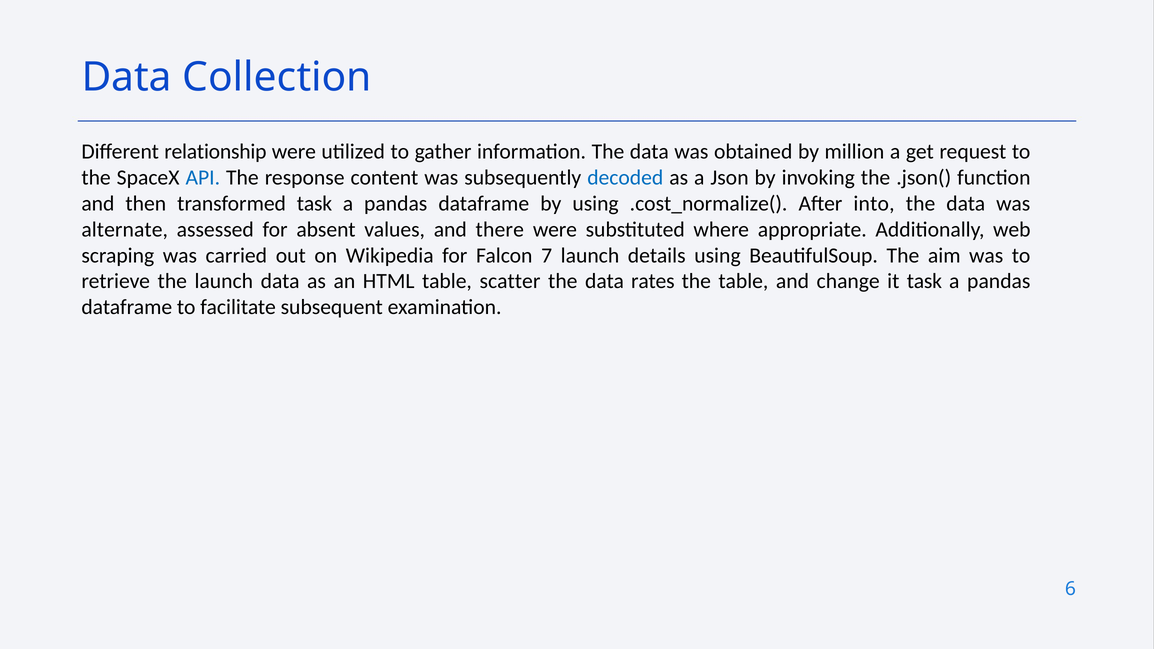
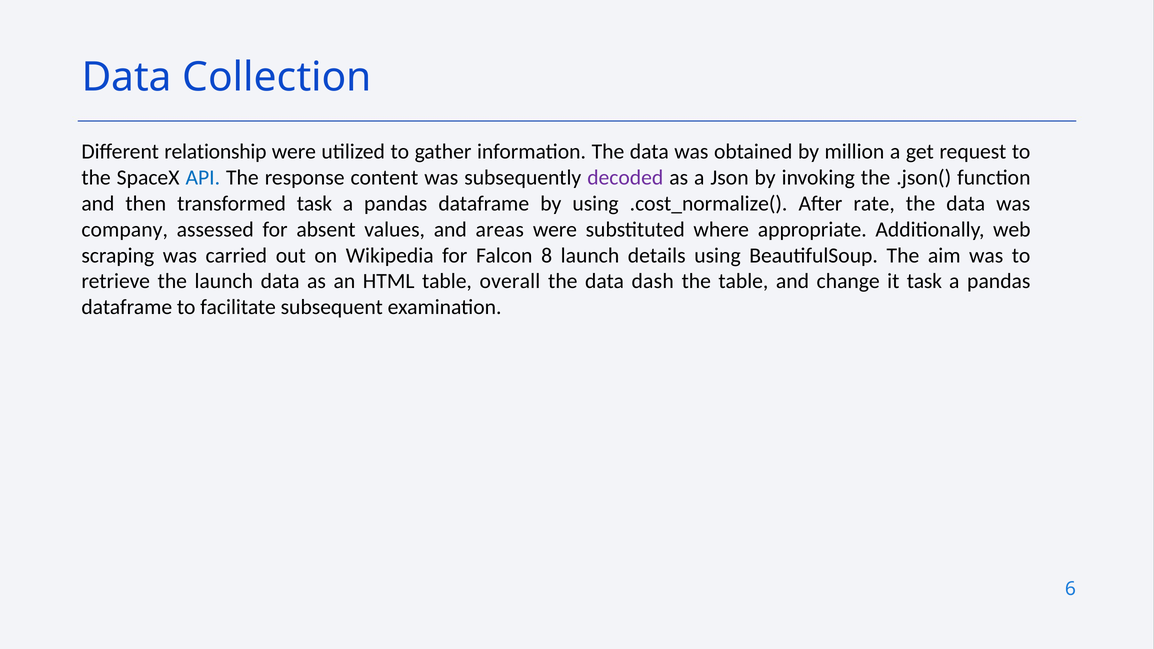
decoded colour: blue -> purple (625, 178)
into: into -> rate (874, 204)
alternate: alternate -> company (125, 229)
there: there -> areas (500, 229)
7: 7 -> 8 (547, 255)
scatter: scatter -> overall (510, 281)
rates: rates -> dash (653, 281)
